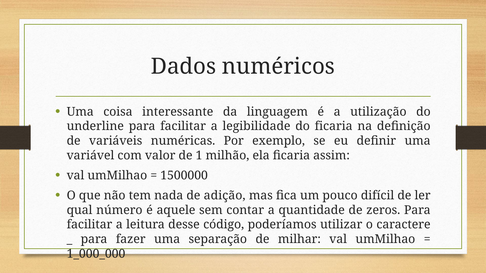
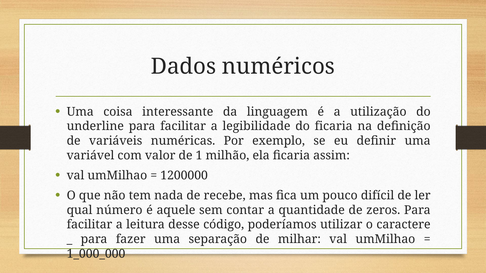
1500000: 1500000 -> 1200000 (184, 176)
adição: adição -> recebe (225, 196)
